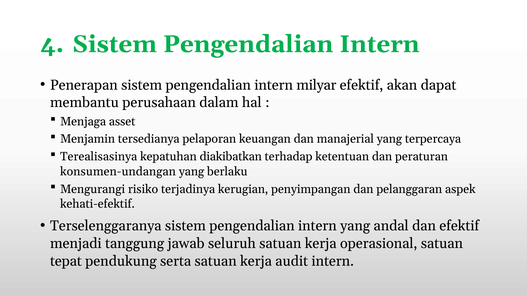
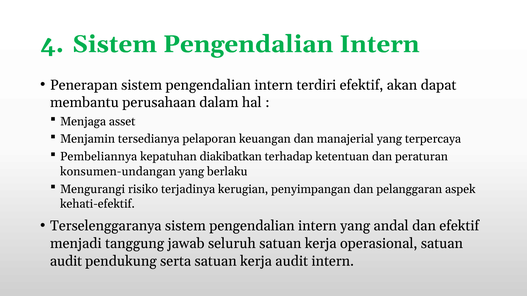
milyar: milyar -> terdiri (316, 85)
Terealisasinya: Terealisasinya -> Pembeliannya (99, 157)
tepat: tepat -> audit (66, 262)
